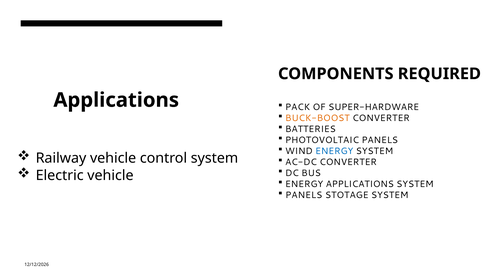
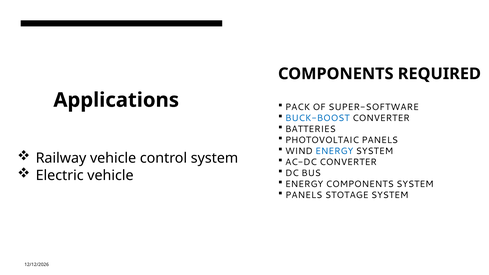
SUPER-HARDWARE: SUPER-HARDWARE -> SUPER-SOFTWARE (374, 107)
BUCK-BOOST colour: orange -> blue (317, 118)
ENERGY APPLICATIONS: APPLICATIONS -> COMPONENTS (360, 184)
